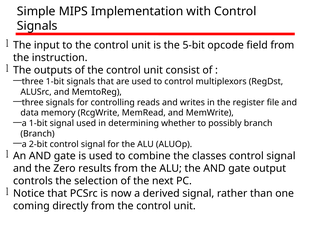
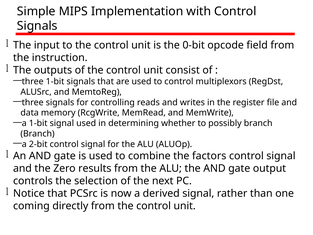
5-bit: 5-bit -> 0-bit (194, 45)
classes: classes -> factors (209, 156)
